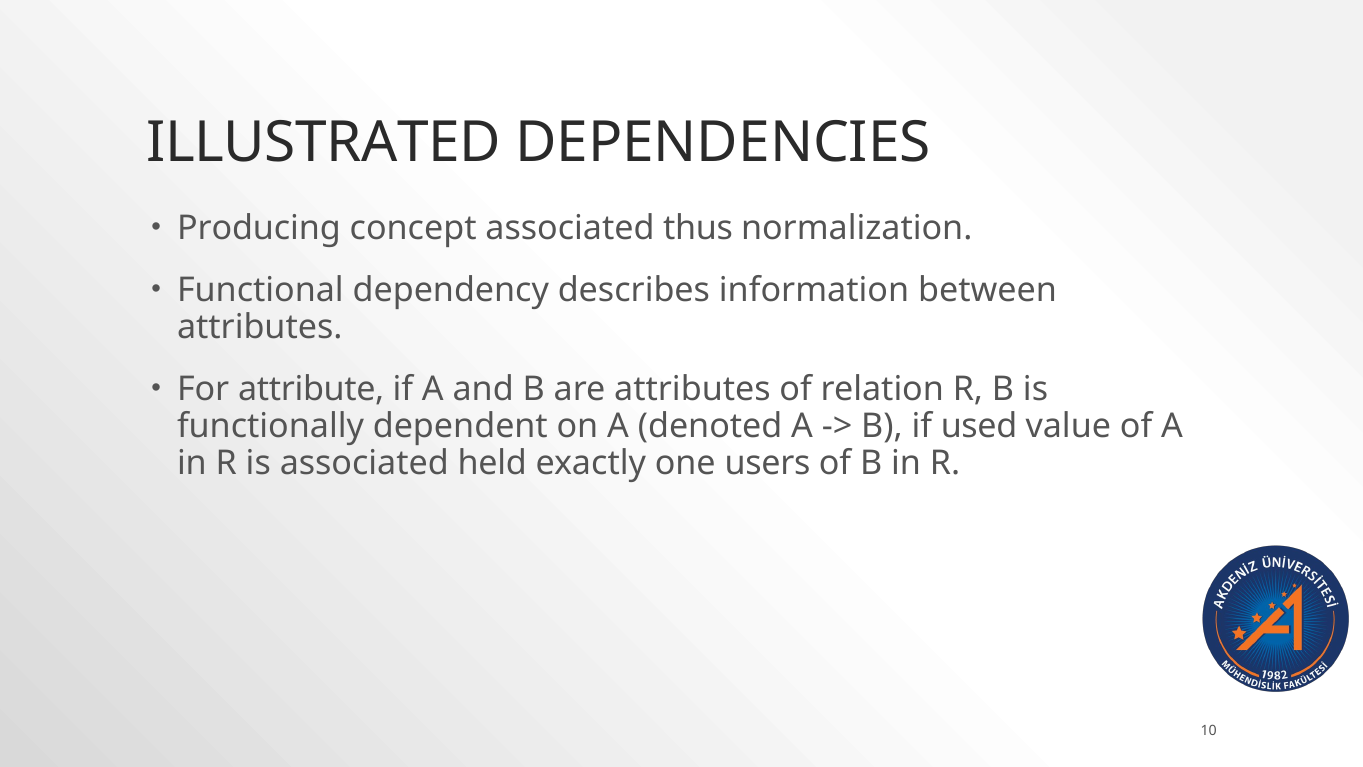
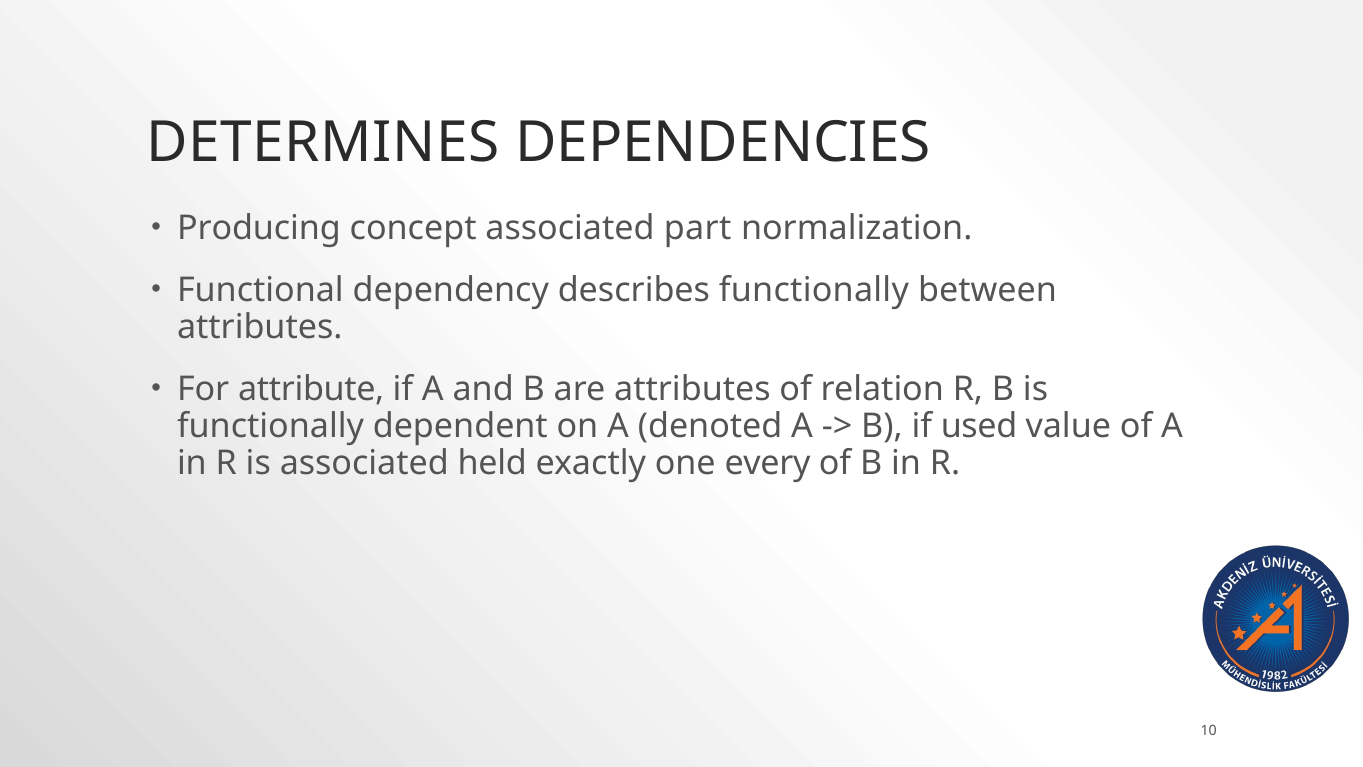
ILLUSTRATED: ILLUSTRATED -> DETERMINES (323, 143)
thus: thus -> part (698, 228)
describes information: information -> functionally (814, 290)
users: users -> every (768, 463)
